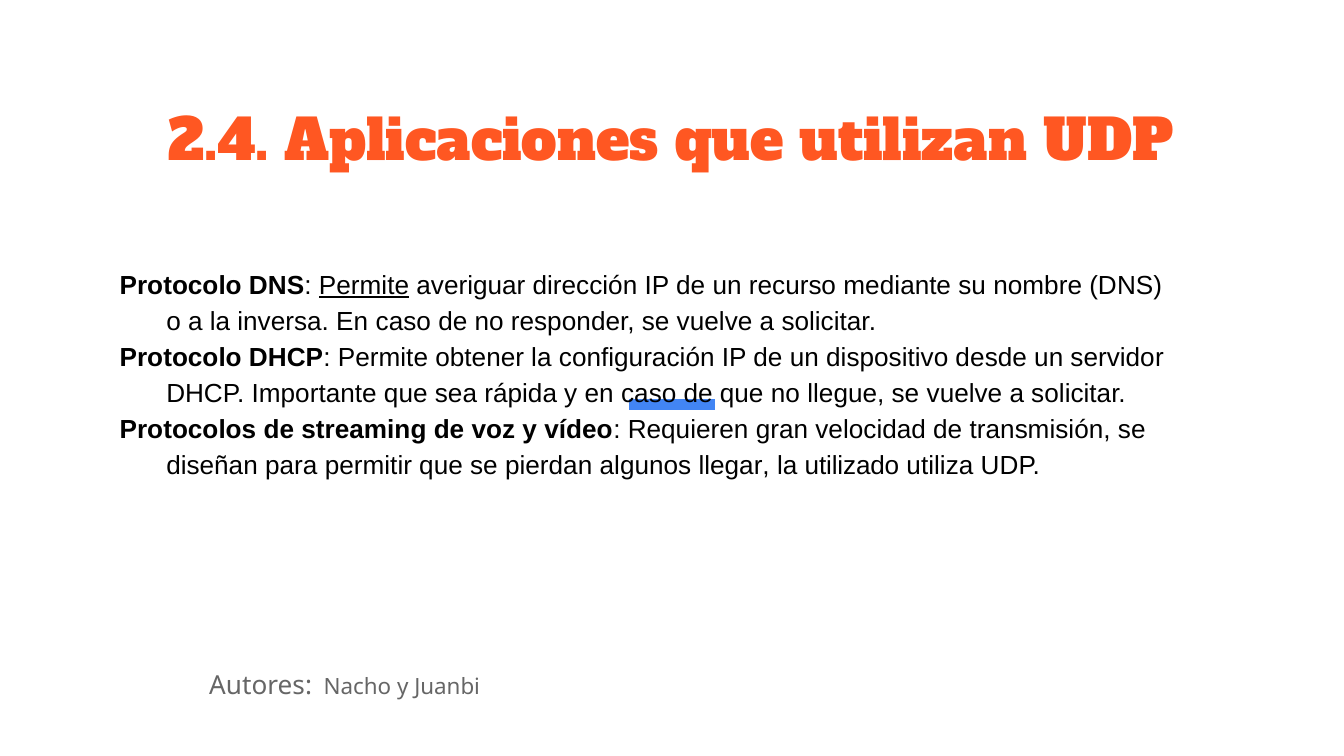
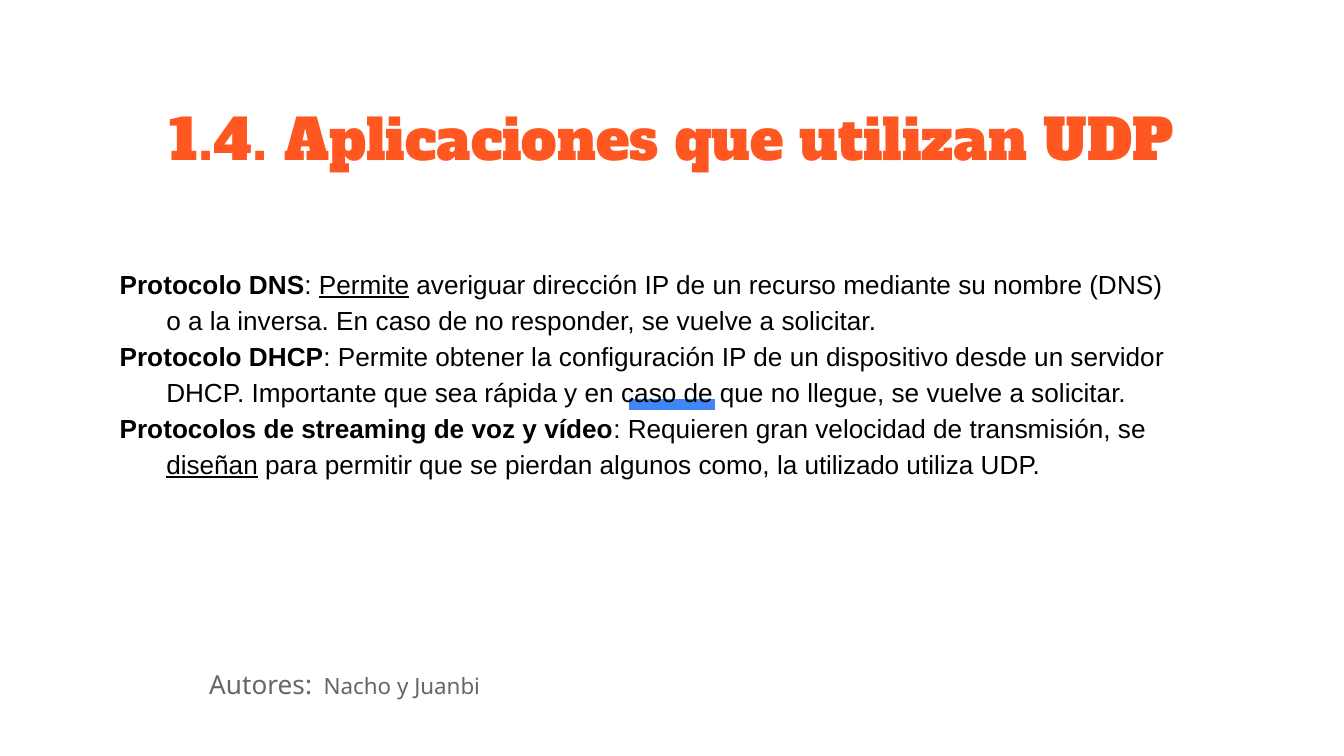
2.4: 2.4 -> 1.4 (218, 142)
diseñan underline: none -> present (212, 466)
llegar: llegar -> como (734, 466)
